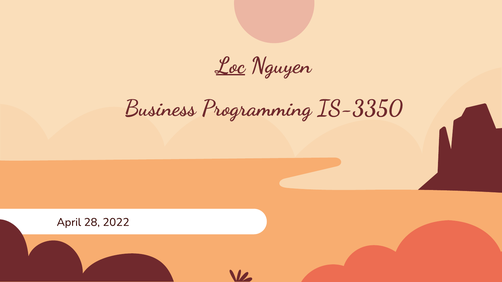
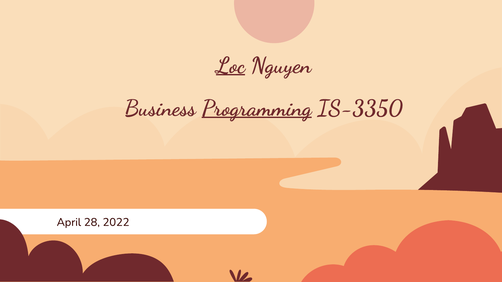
Programming underline: none -> present (257, 108)
